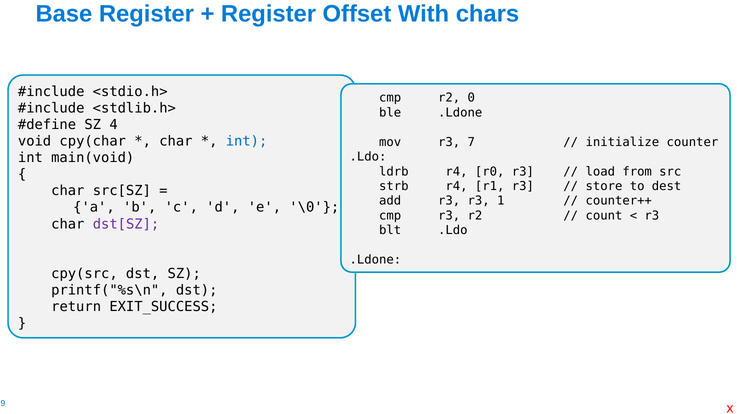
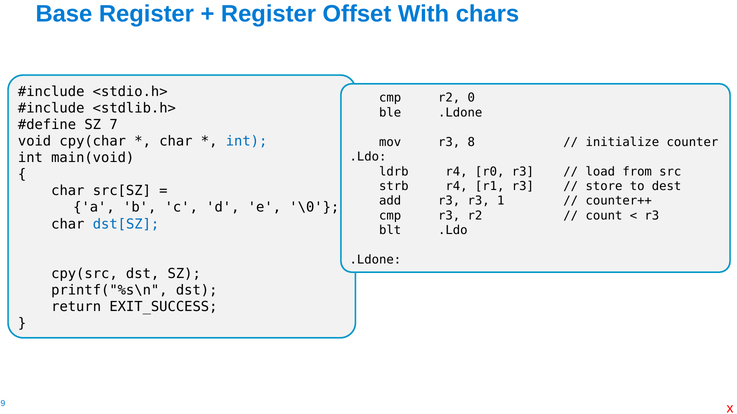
4: 4 -> 7 (114, 125)
7: 7 -> 8 (471, 142)
dst[SZ colour: purple -> blue (126, 224)
